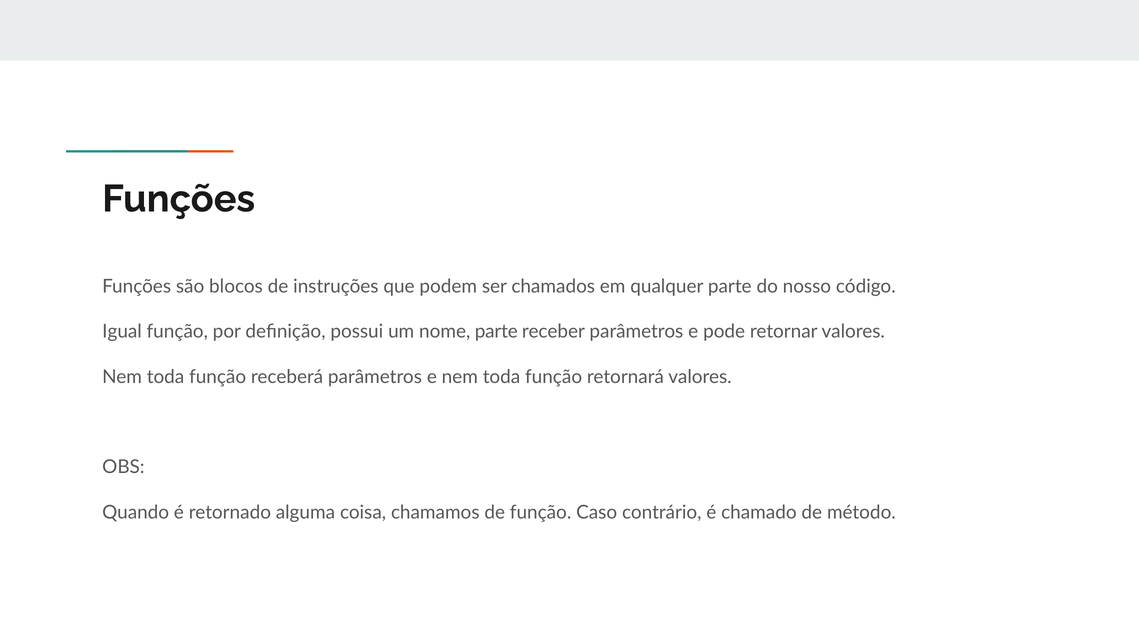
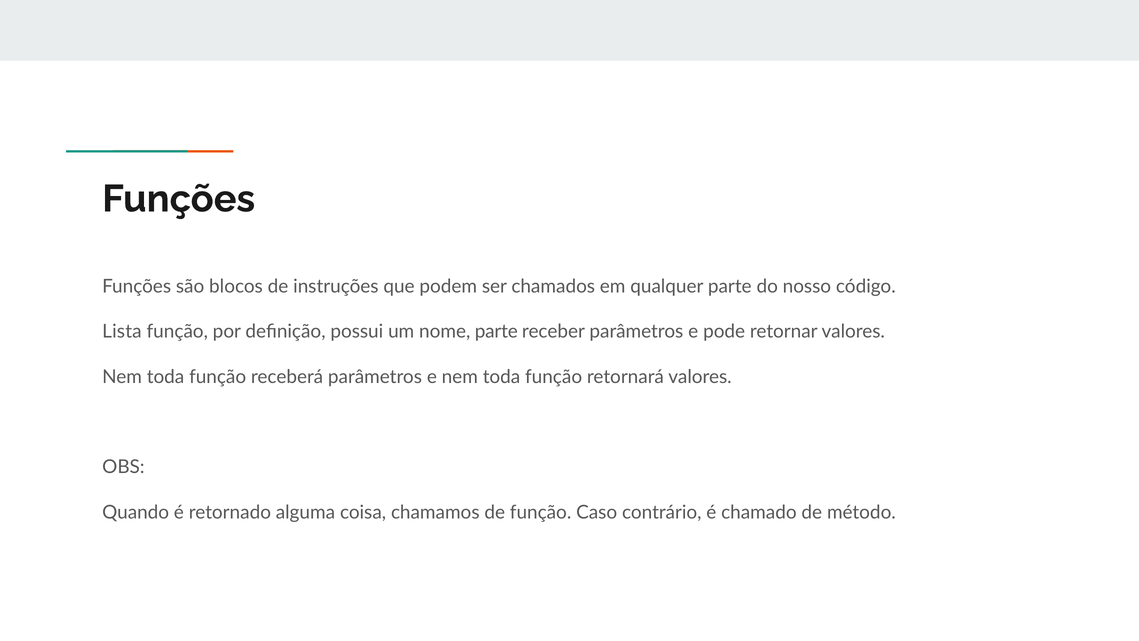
Igual: Igual -> Lista (122, 331)
